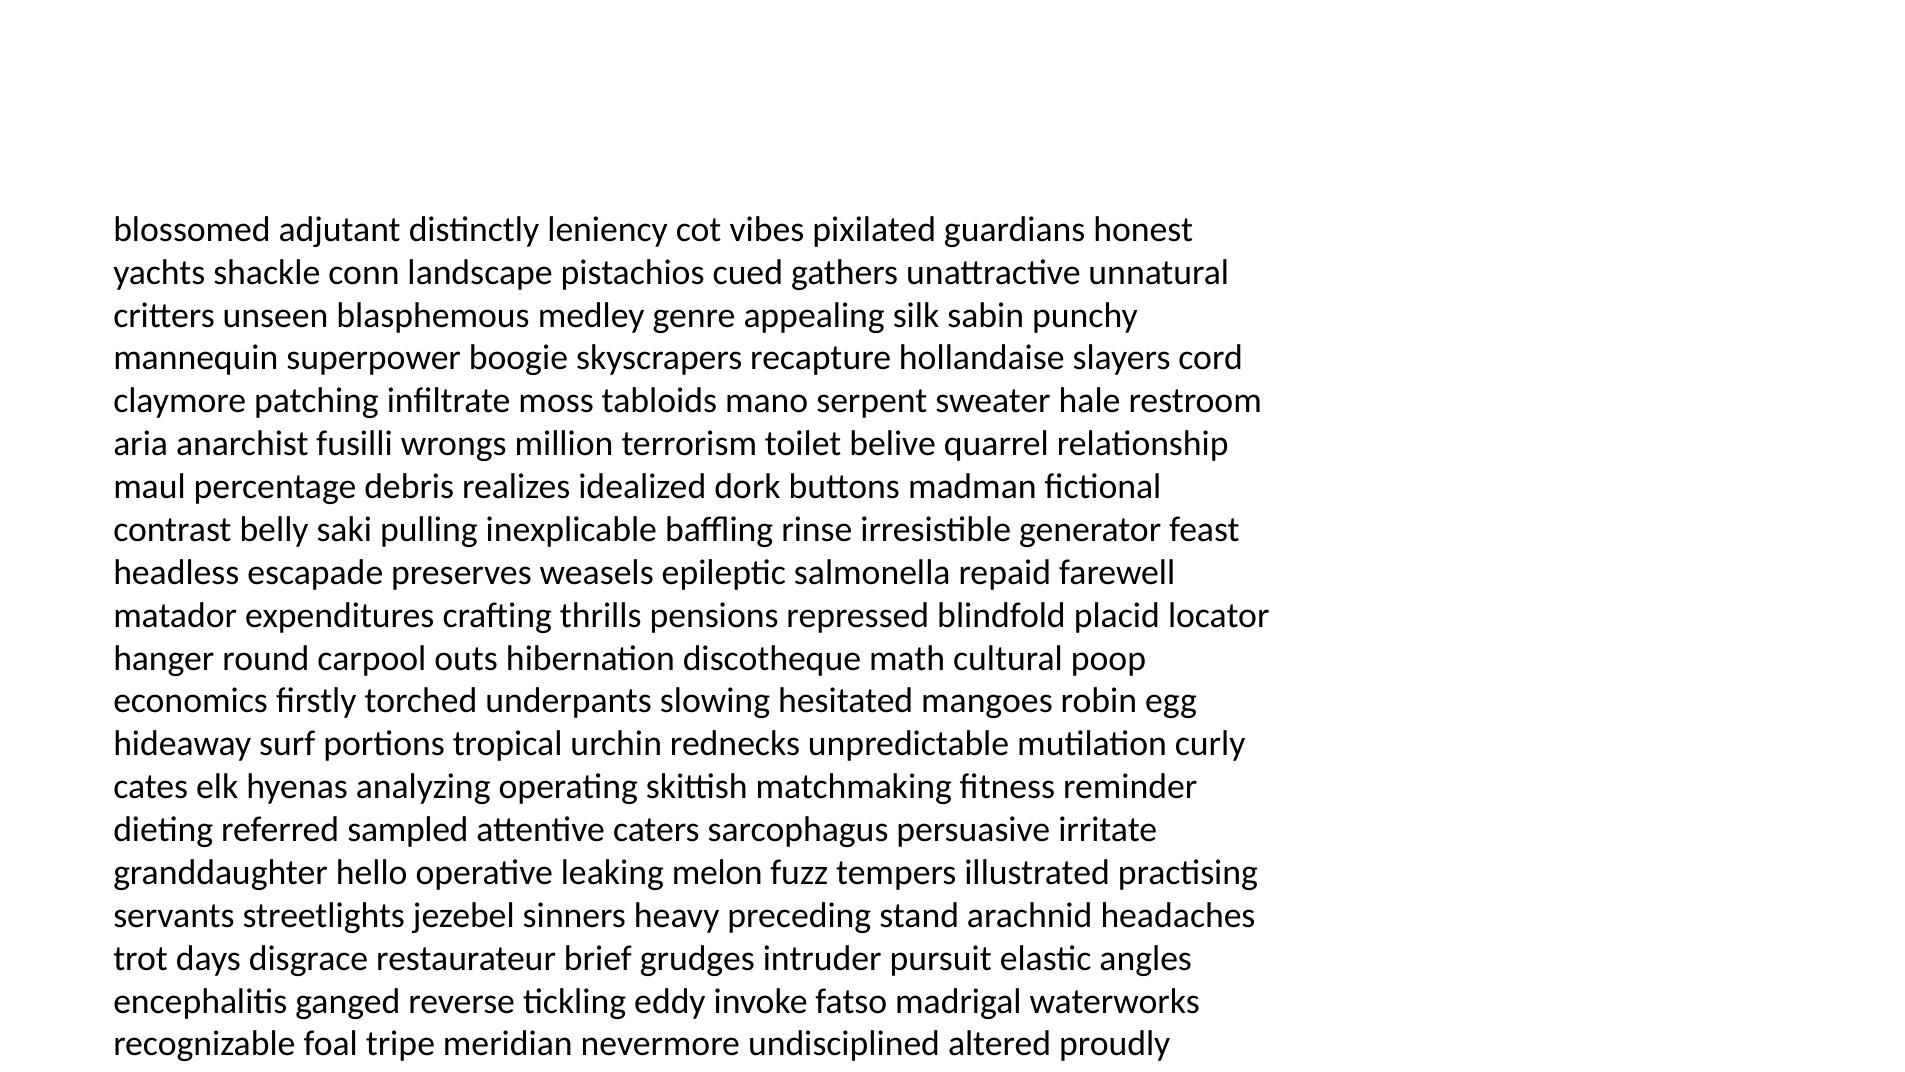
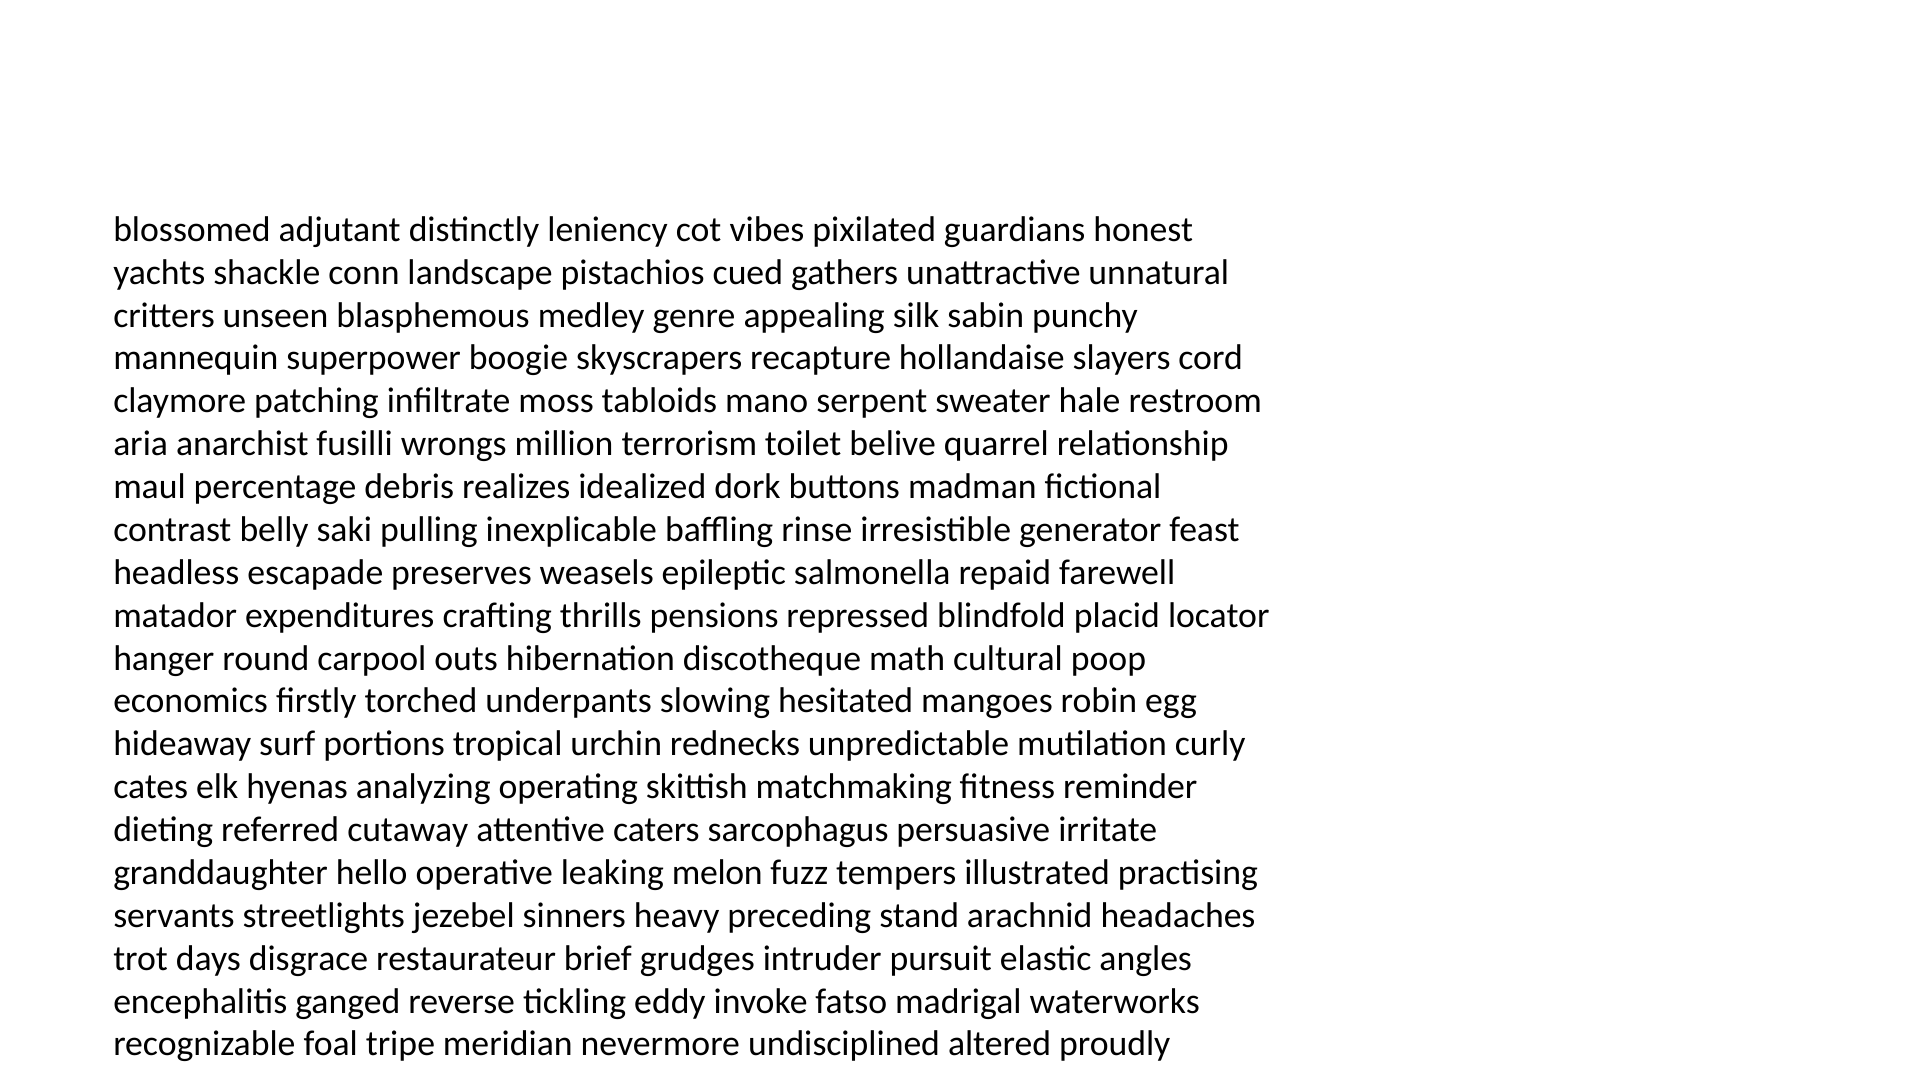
referred sampled: sampled -> cutaway (408, 829)
